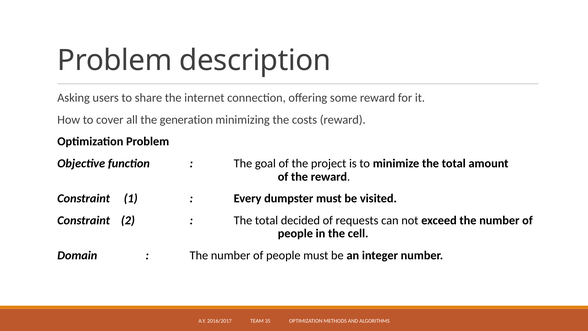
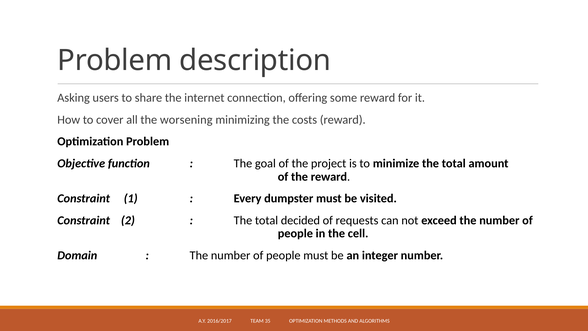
generation: generation -> worsening (186, 120)
